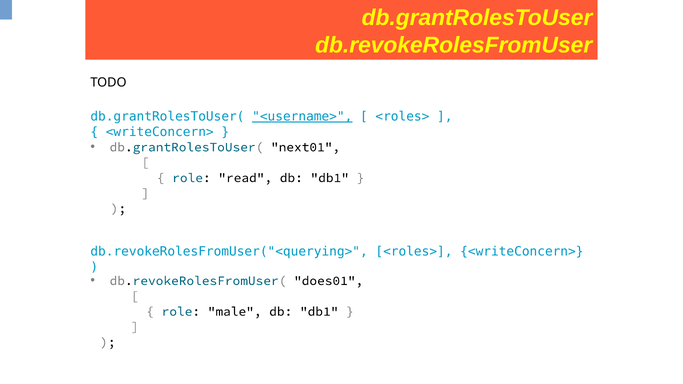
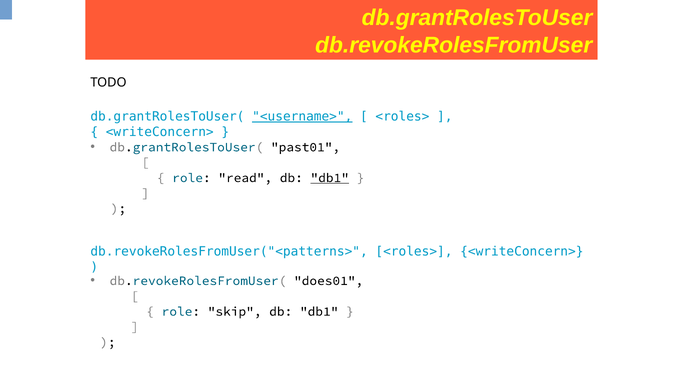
next01: next01 -> past01 (306, 147)
db1 underline: none -> present (330, 178)
db.revokeRolesFromUser("<querying>: db.revokeRolesFromUser("<querying> -> db.revokeRolesFromUser("<patterns> (229, 252)
male: male -> skip (235, 312)
